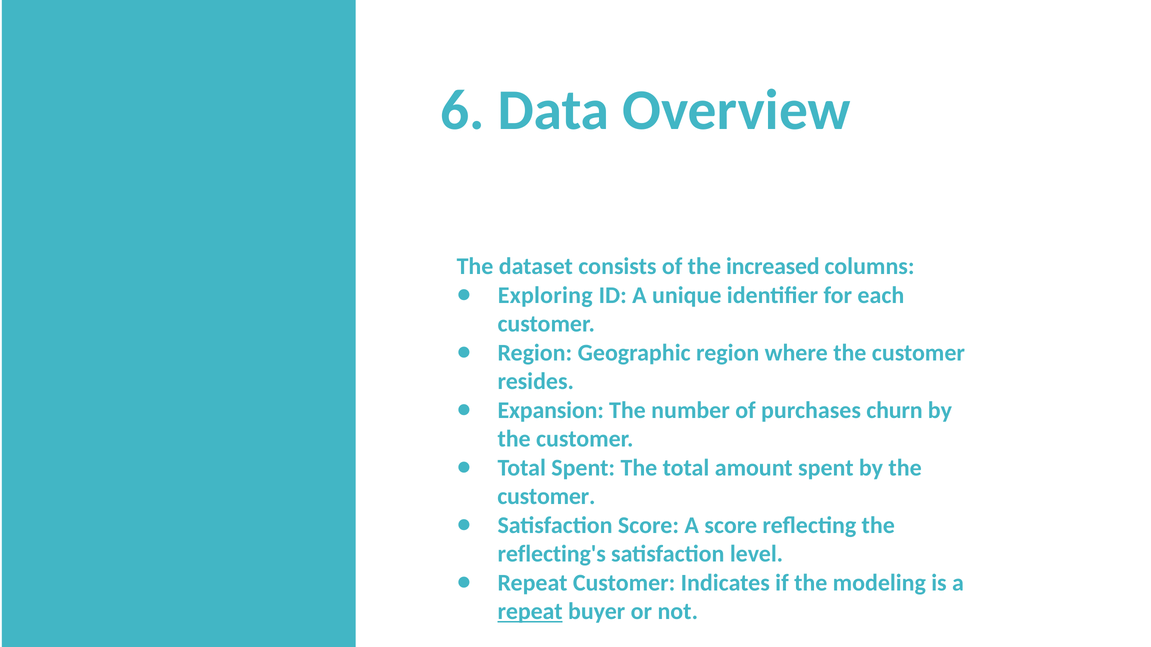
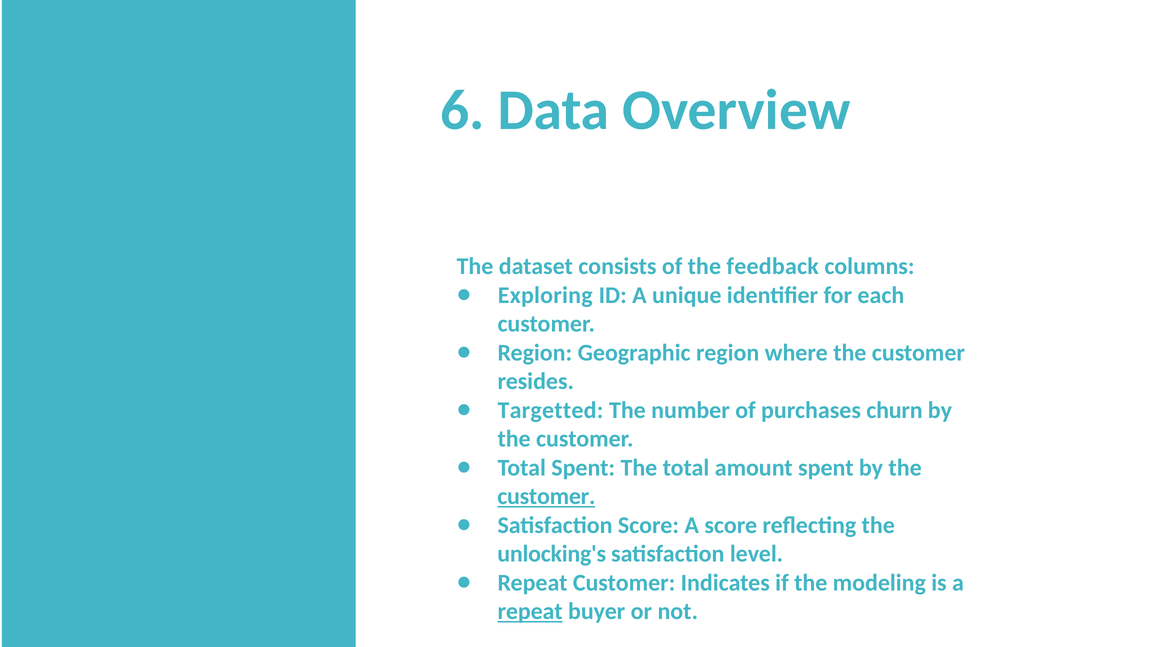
increased: increased -> feedback (773, 267)
Expansion: Expansion -> Targetted (550, 411)
customer underline: none -> present (546, 497)
reflecting's: reflecting's -> unlocking's (552, 554)
